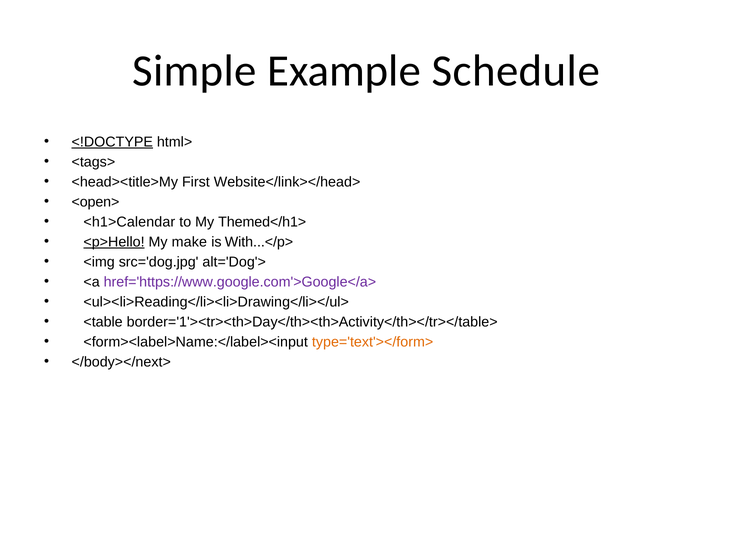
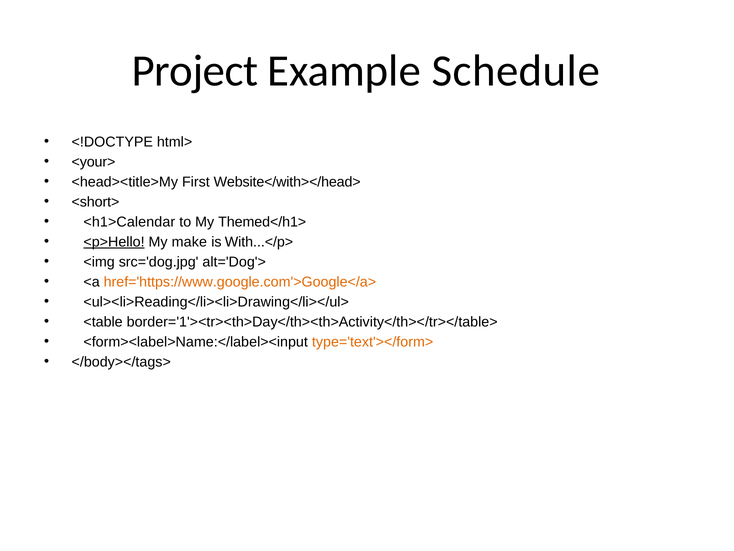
Simple: Simple -> Project (195, 71)
<!DOCTYPE underline: present -> none (112, 142)
<tags>: <tags> -> <your> (93, 162)
Website</link></head>: Website</link></head> -> Website</with></head> (287, 182)
<open>: <open> -> <short> (95, 202)
href='https://www.google.com'>Google</a> colour: purple -> orange (240, 282)
</body></next>: </body></next> -> </body></tags> (121, 362)
